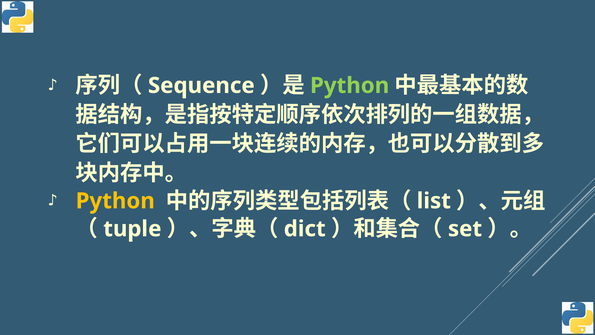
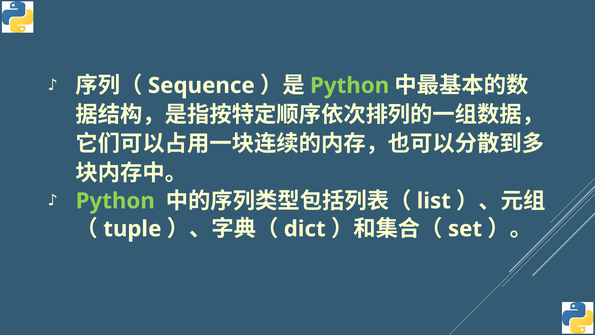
Python colour: yellow -> light green (115, 201)
